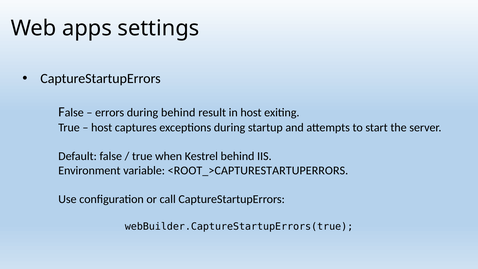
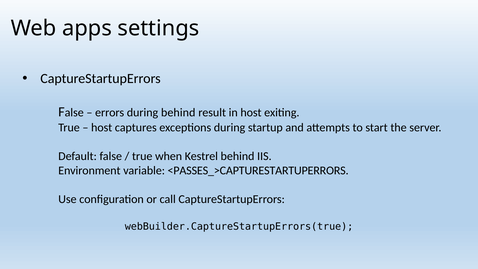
<ROOT_>CAPTURESTARTUPERRORS: <ROOT_>CAPTURESTARTUPERRORS -> <PASSES_>CAPTURESTARTUPERRORS (258, 170)
